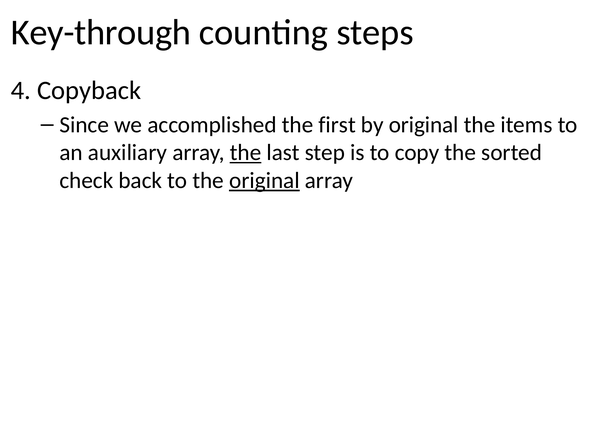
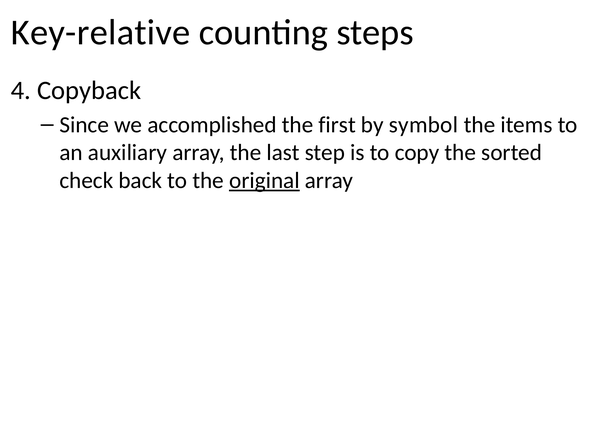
Key-through: Key-through -> Key-relative (101, 32)
by original: original -> symbol (424, 125)
the underline: present -> none (246, 153)
